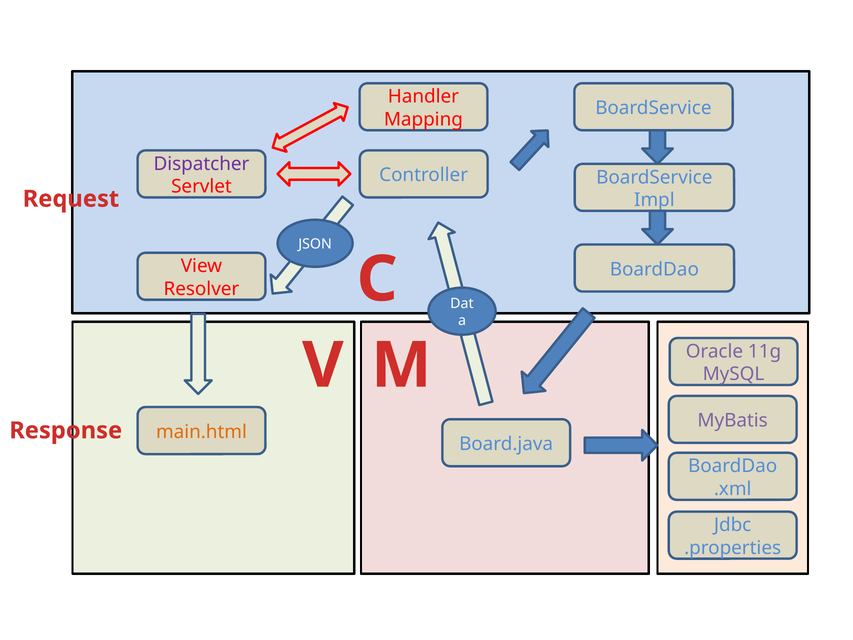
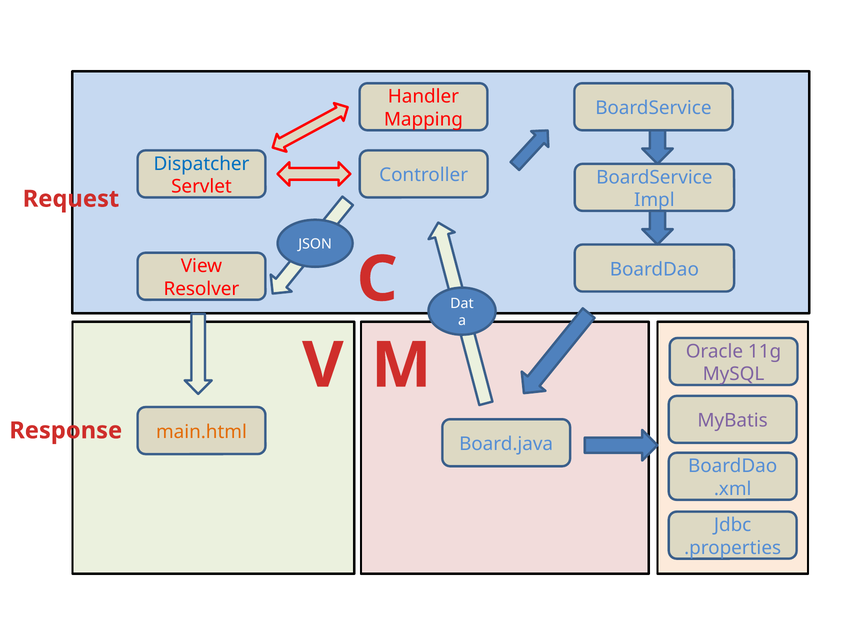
Dispatcher colour: purple -> blue (201, 164)
